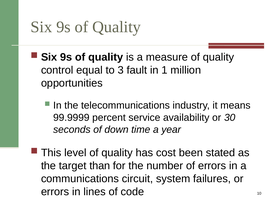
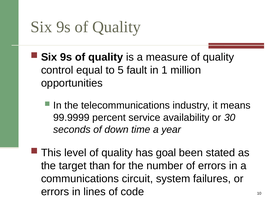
3: 3 -> 5 (121, 70)
cost: cost -> goal (166, 153)
